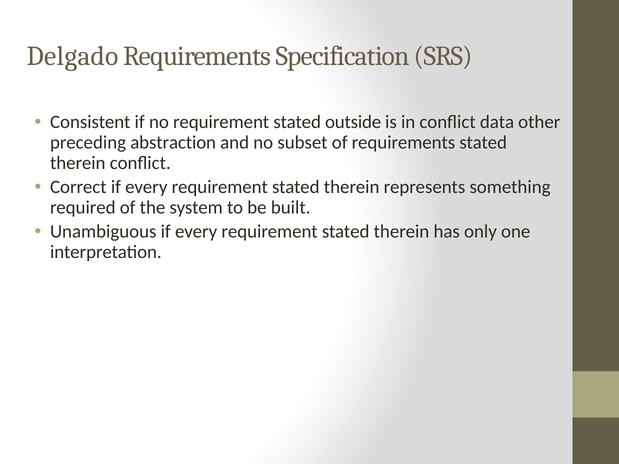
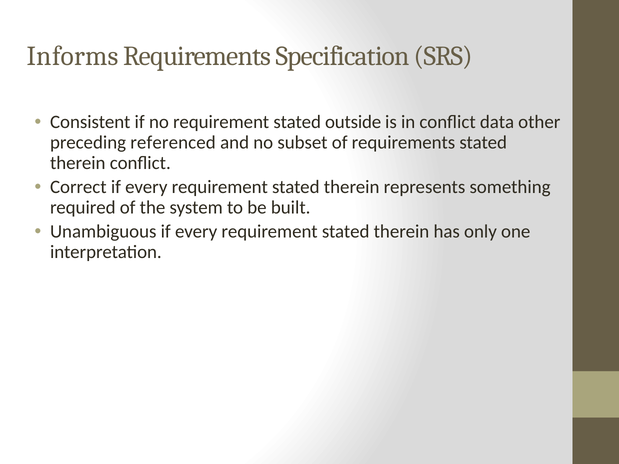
Delgado: Delgado -> Informs (73, 56)
abstraction: abstraction -> referenced (173, 143)
